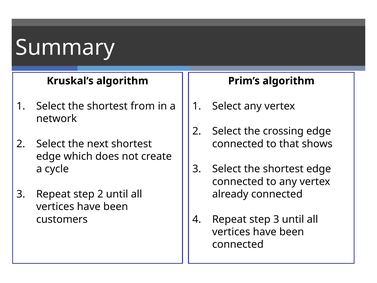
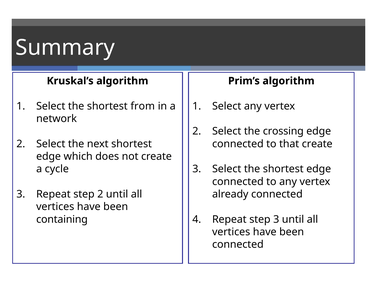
that shows: shows -> create (317, 144)
customers: customers -> containing (62, 219)
